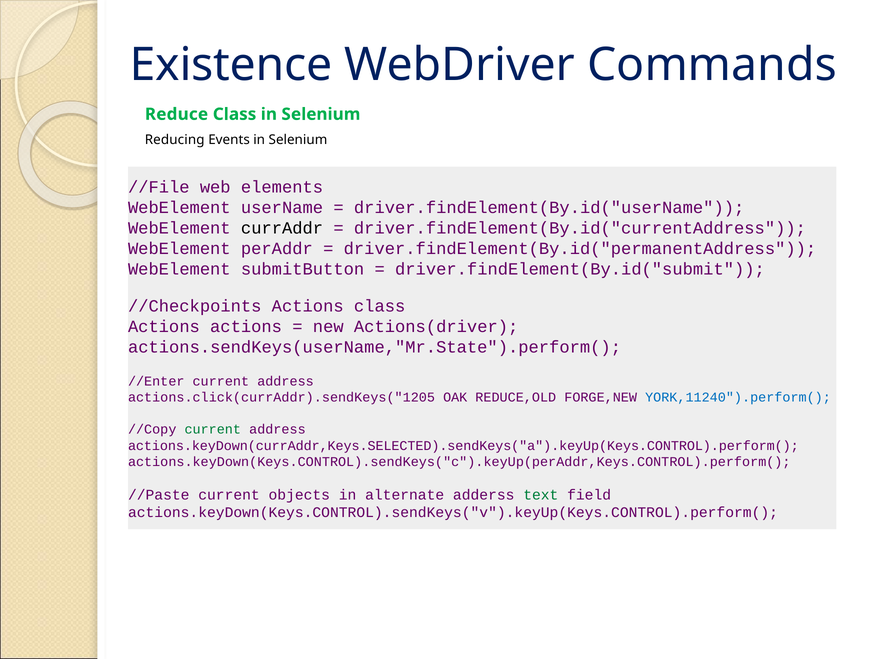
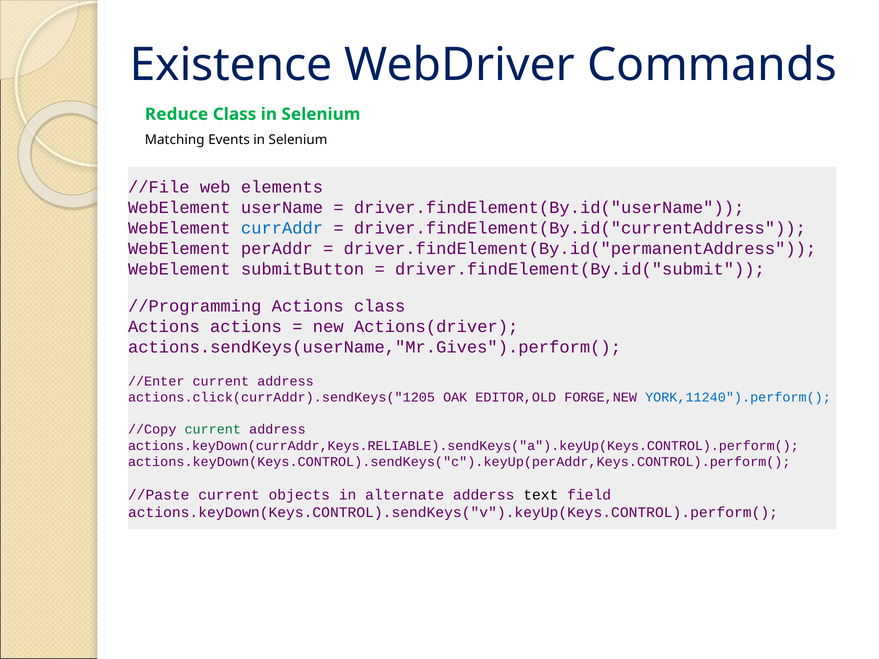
Reducing: Reducing -> Matching (175, 140)
currAddr colour: black -> blue (282, 228)
//Checkpoints: //Checkpoints -> //Programming (195, 306)
actions.sendKeys(userName,"Mr.State").perform(: actions.sendKeys(userName,"Mr.State").perform( -> actions.sendKeys(userName,"Mr.Gives").perform( (375, 347)
REDUCE,OLD: REDUCE,OLD -> EDITOR,OLD (516, 397)
actions.keyDown(currAddr,Keys.SELECTED).sendKeys("a").keyUp(Keys.CONTROL).perform(: actions.keyDown(currAddr,Keys.SELECTED).sendKeys("a").keyUp(Keys.CONTROL).perform( -> actions.keyDown(currAddr,Keys.RELIABLE).sendKeys("a").keyUp(Keys.CONTROL).perform( (463, 446)
text colour: green -> black (541, 495)
